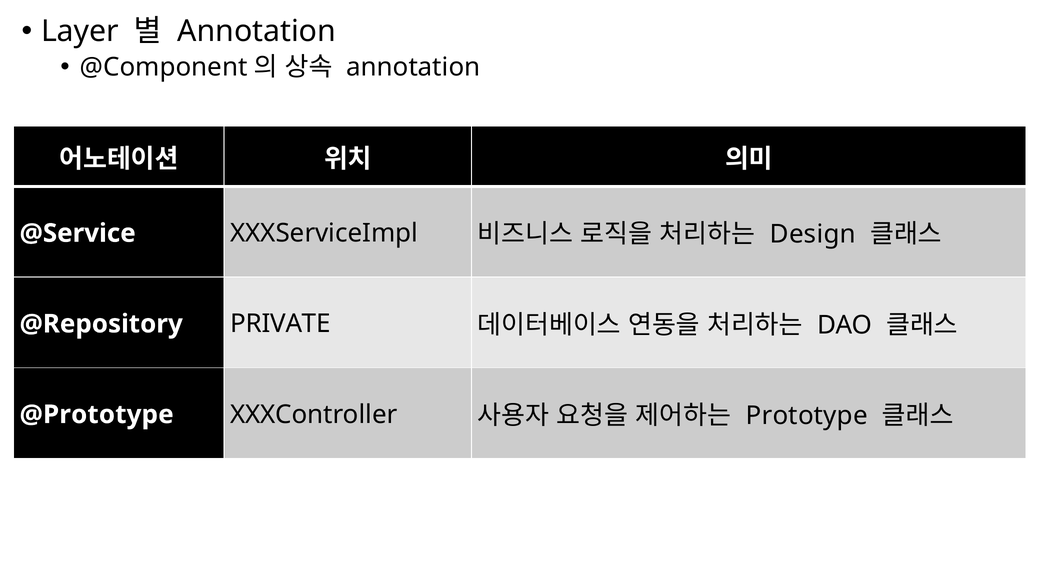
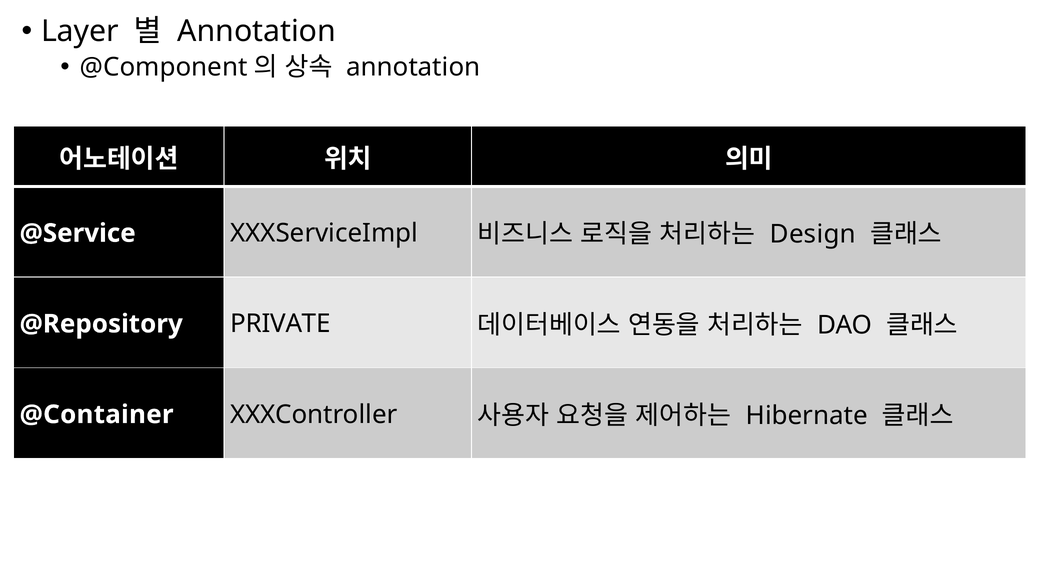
@Prototype: @Prototype -> @Container (97, 415)
Prototype: Prototype -> Hibernate (807, 416)
